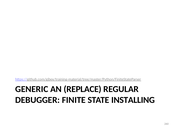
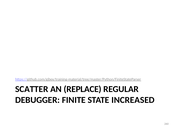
GENERIC: GENERIC -> SCATTER (32, 89)
INSTALLING: INSTALLING -> INCREASED (133, 100)
